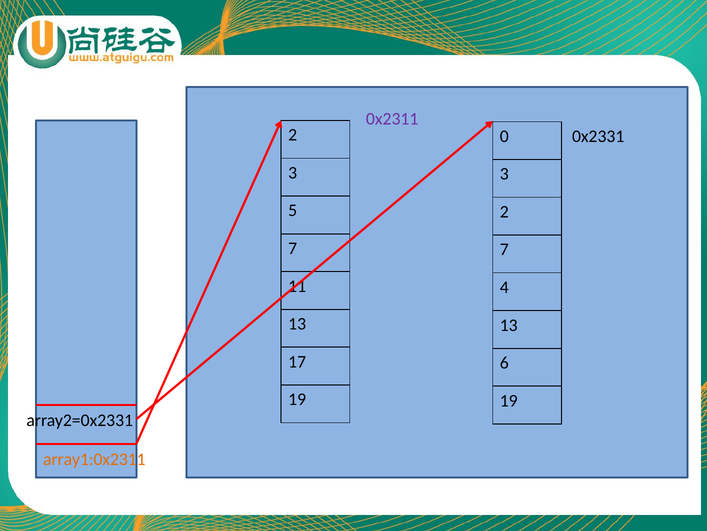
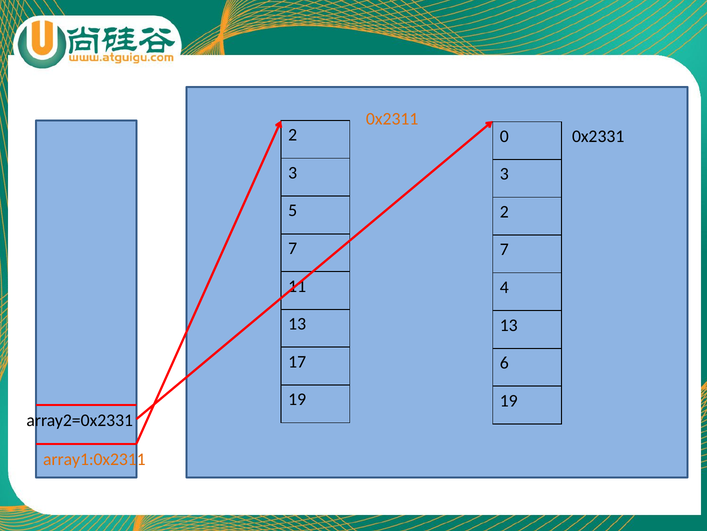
0x2311 colour: purple -> orange (392, 119)
